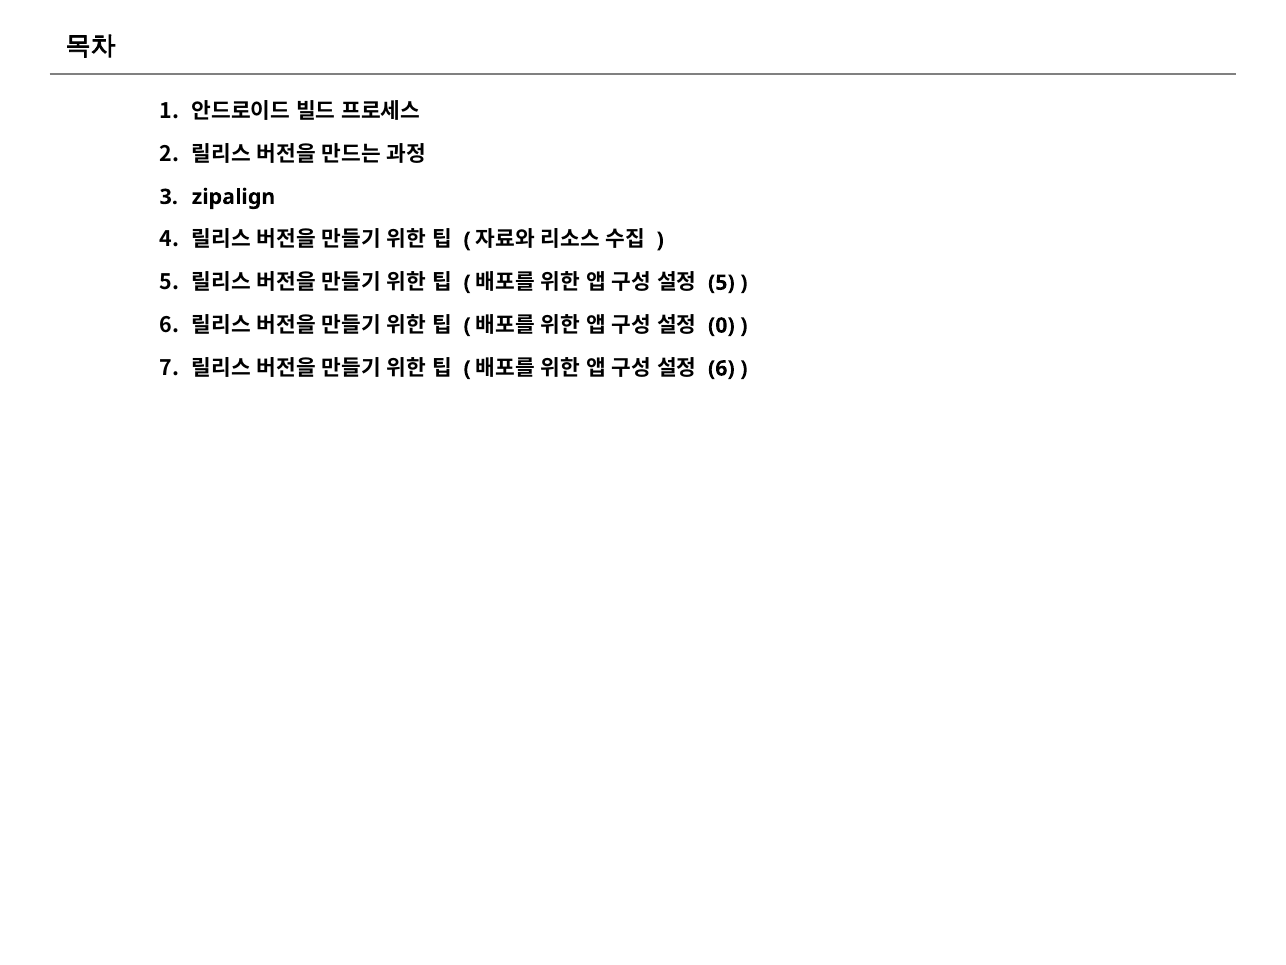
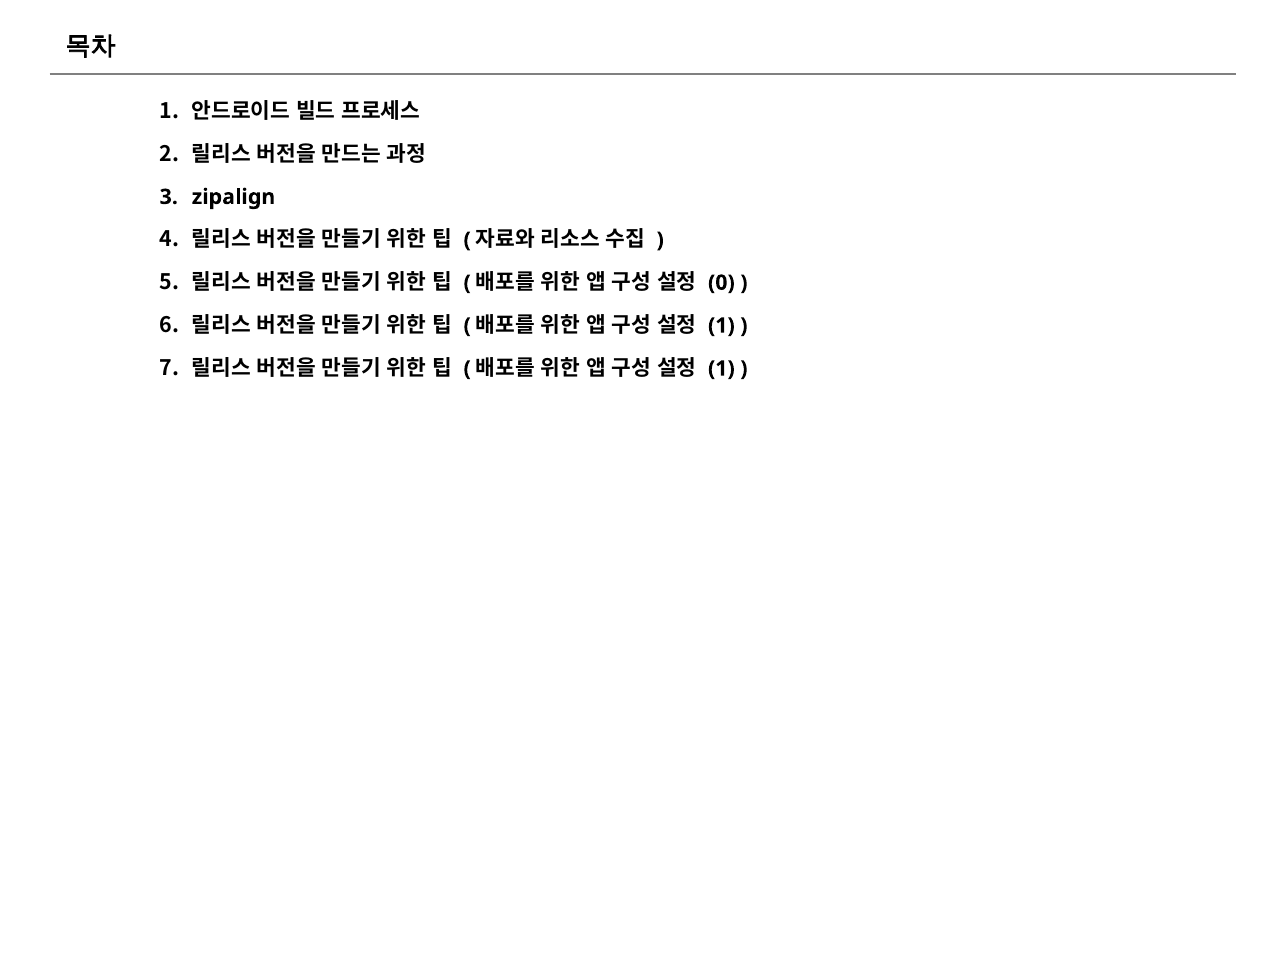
5: 5 -> 0 (721, 283)
0: 0 -> 1 (721, 325)
6: 6 -> 1 (721, 368)
